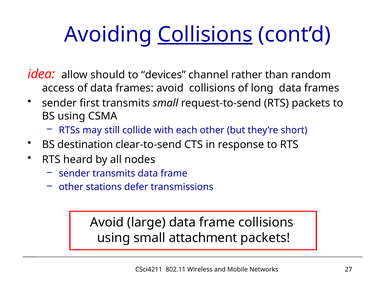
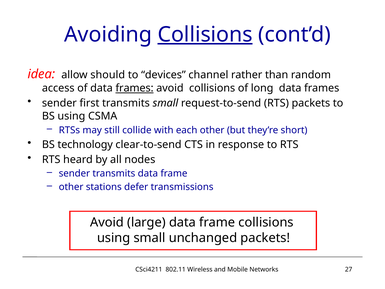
frames underline: none -> present (135, 88)
destination: destination -> technology (85, 144)
attachment: attachment -> unchanged (203, 238)
